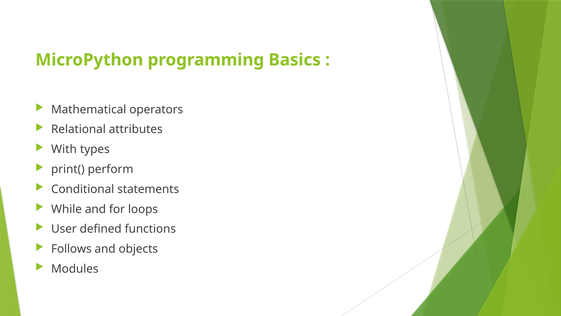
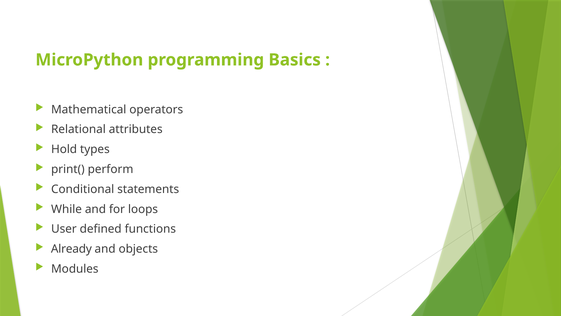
With: With -> Hold (64, 149)
Follows: Follows -> Already (71, 249)
